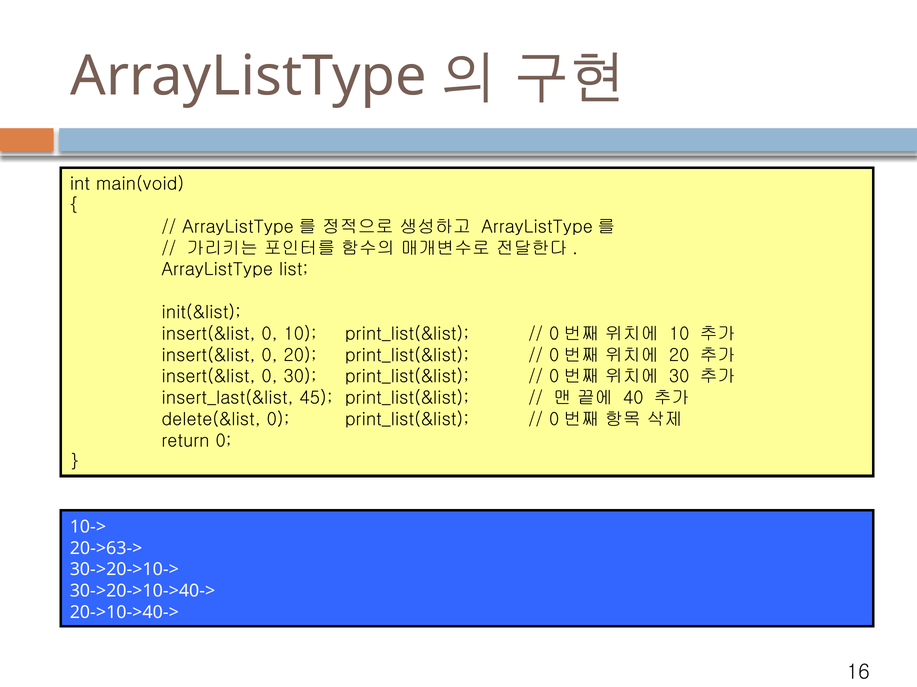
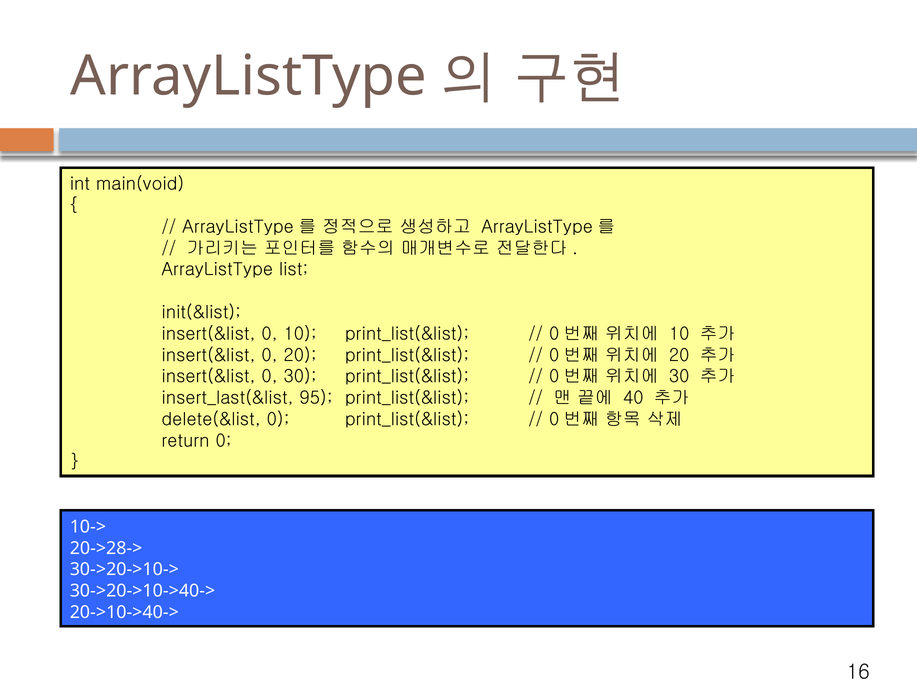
45: 45 -> 95 (316, 398)
20->63->: 20->63-> -> 20->28-> (106, 549)
